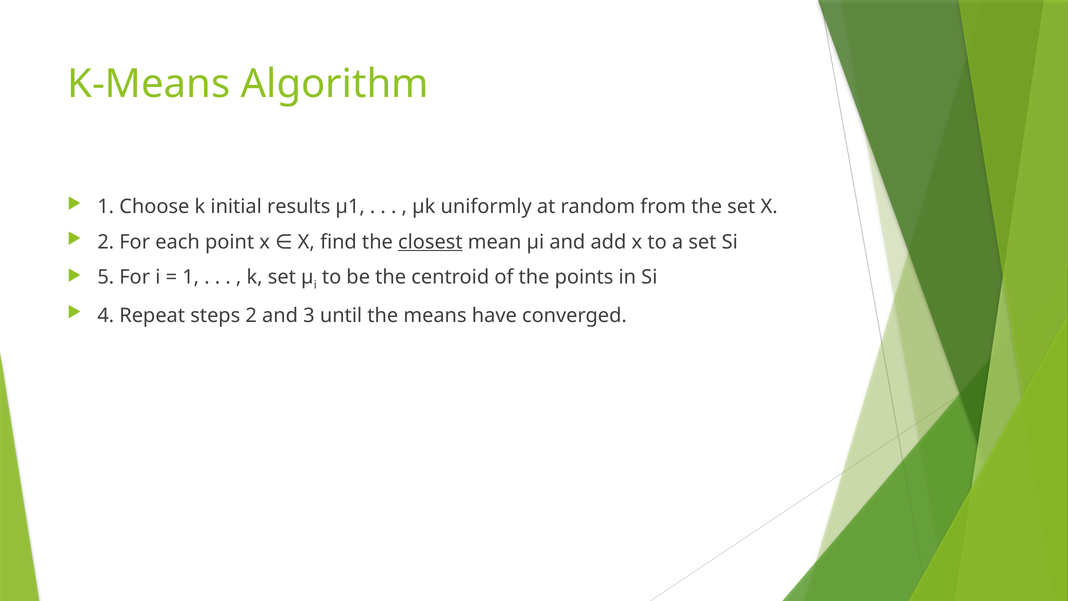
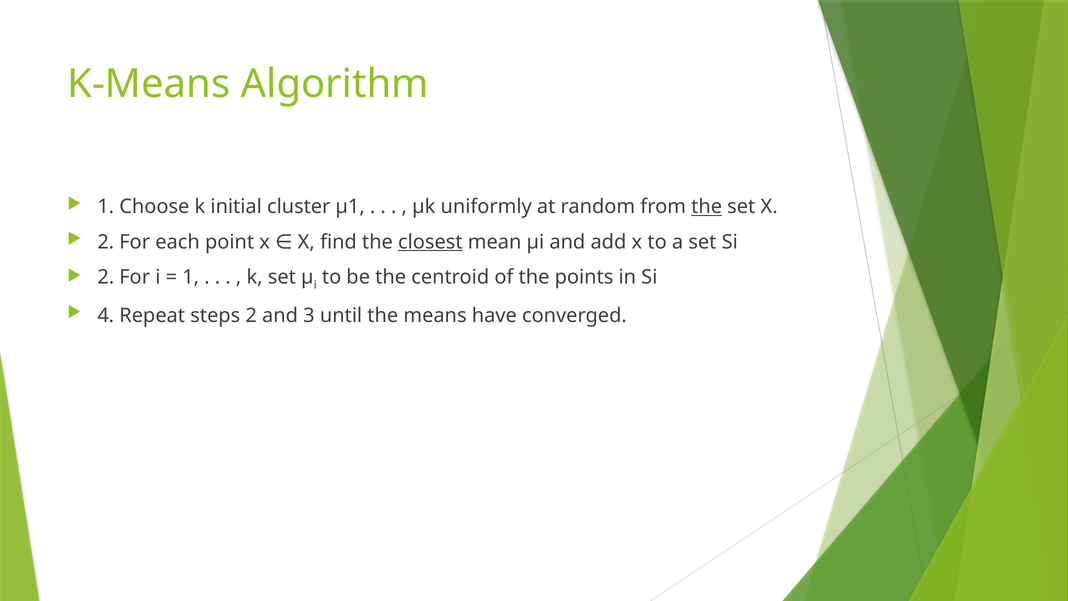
results: results -> cluster (299, 207)
the underline: none -> present (707, 207)
5: 5 -> 2 (106, 277)
